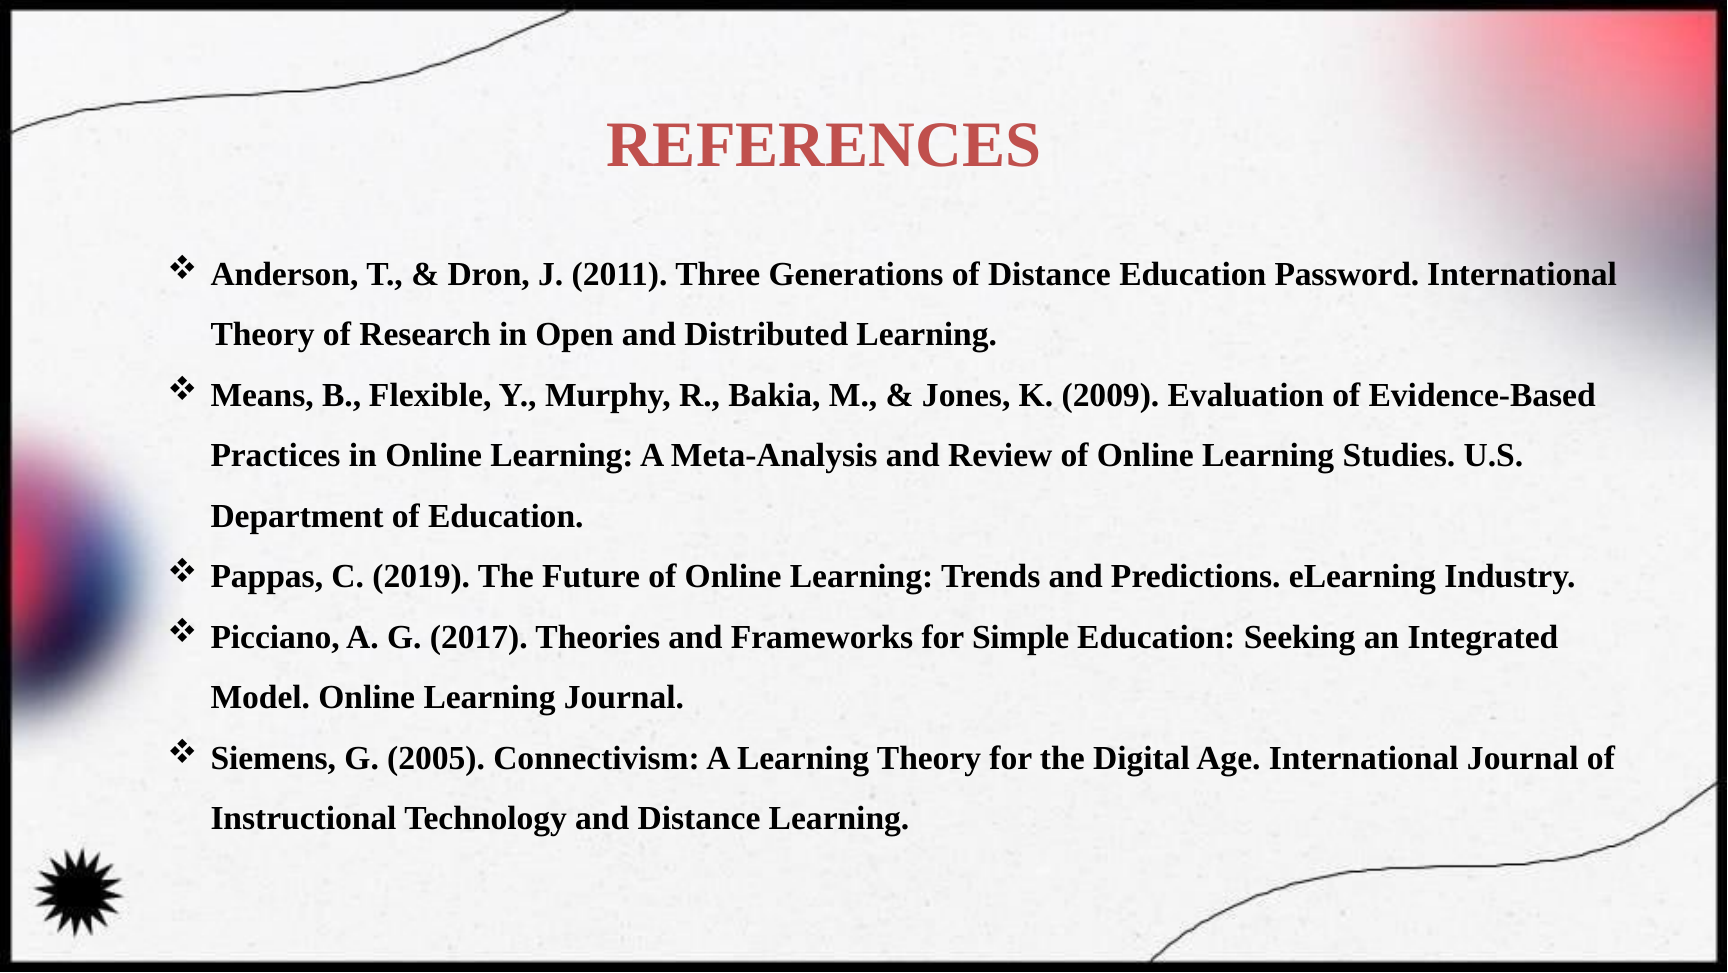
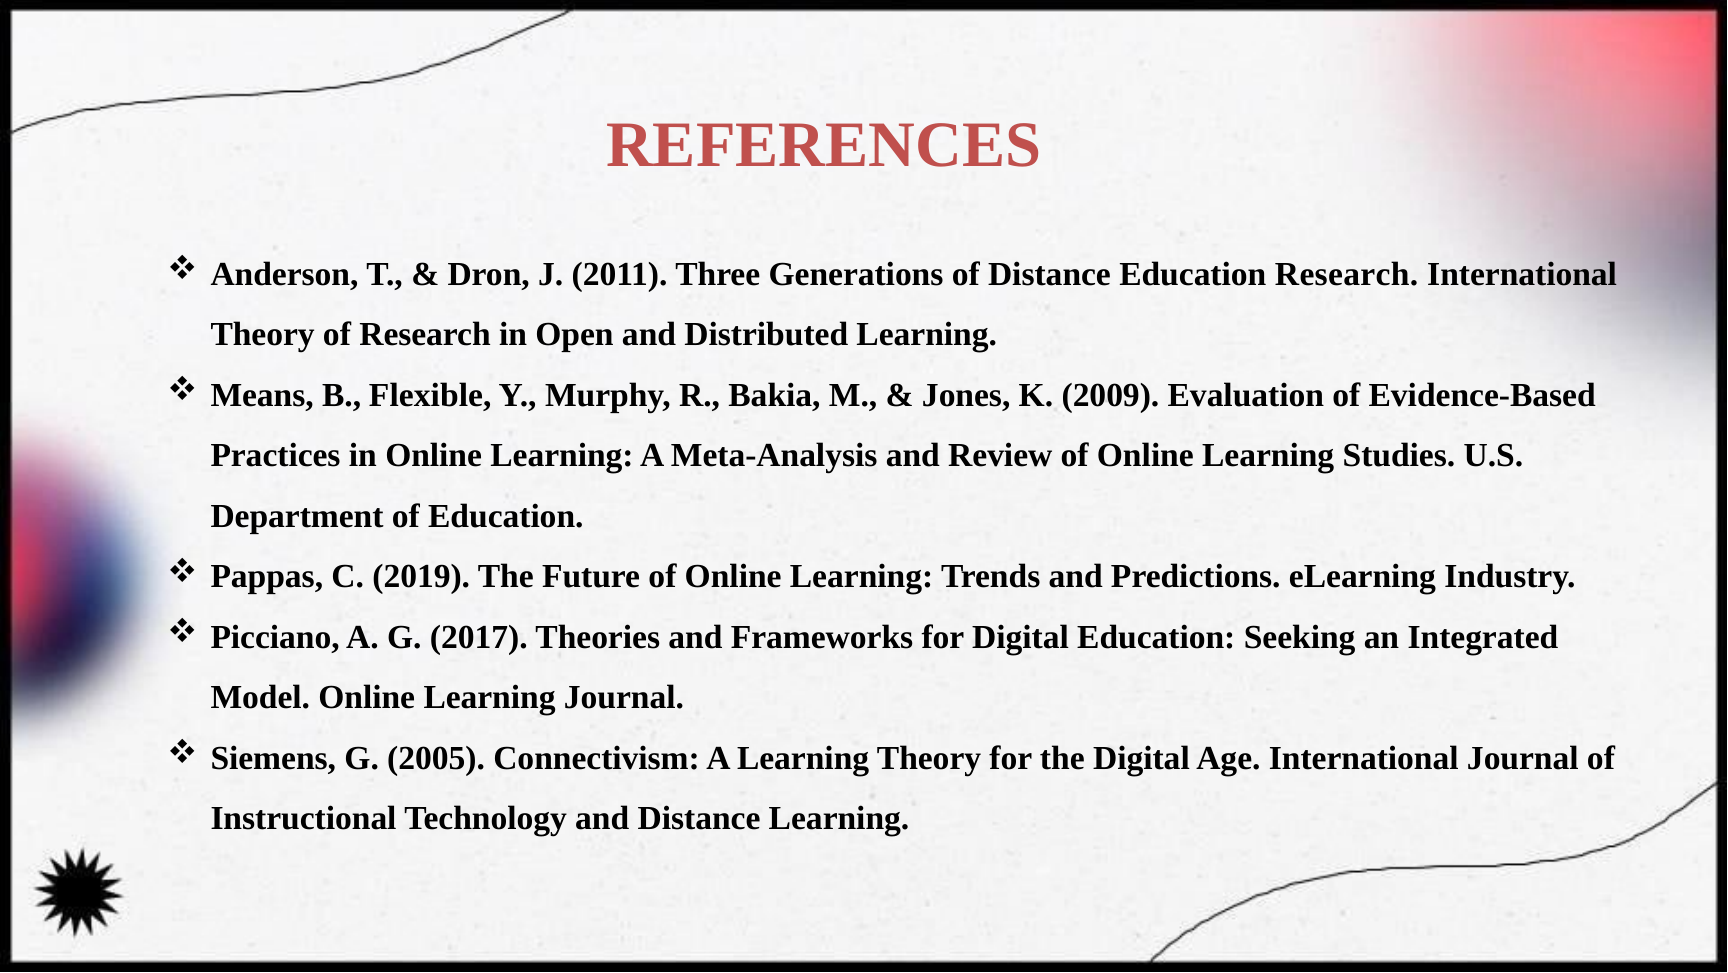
Education Password: Password -> Research (1347, 274)
for Simple: Simple -> Digital (1021, 637)
